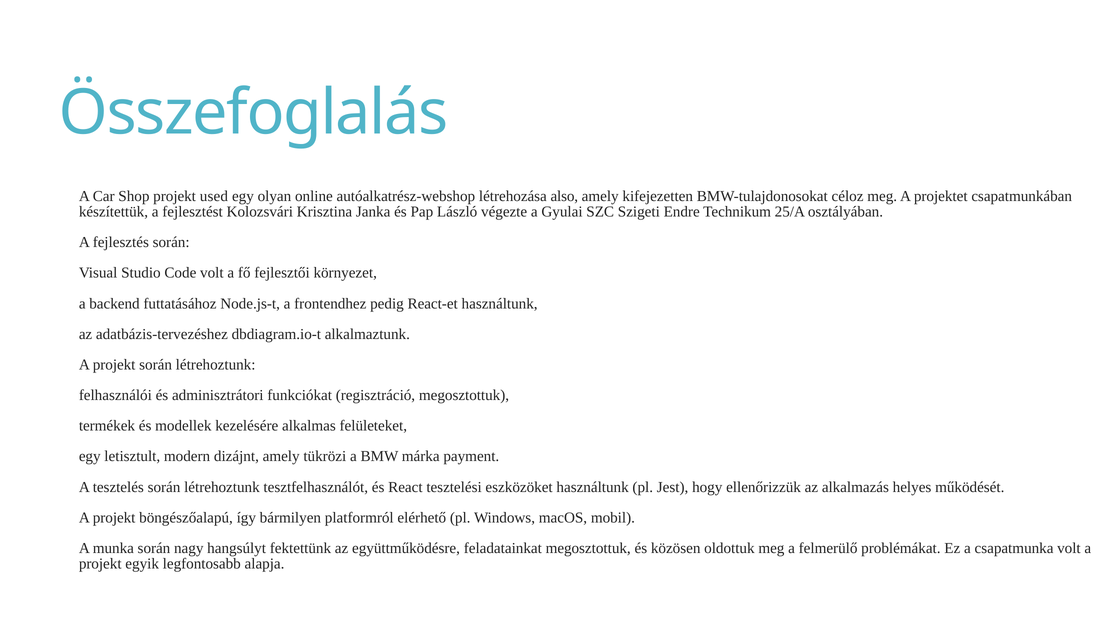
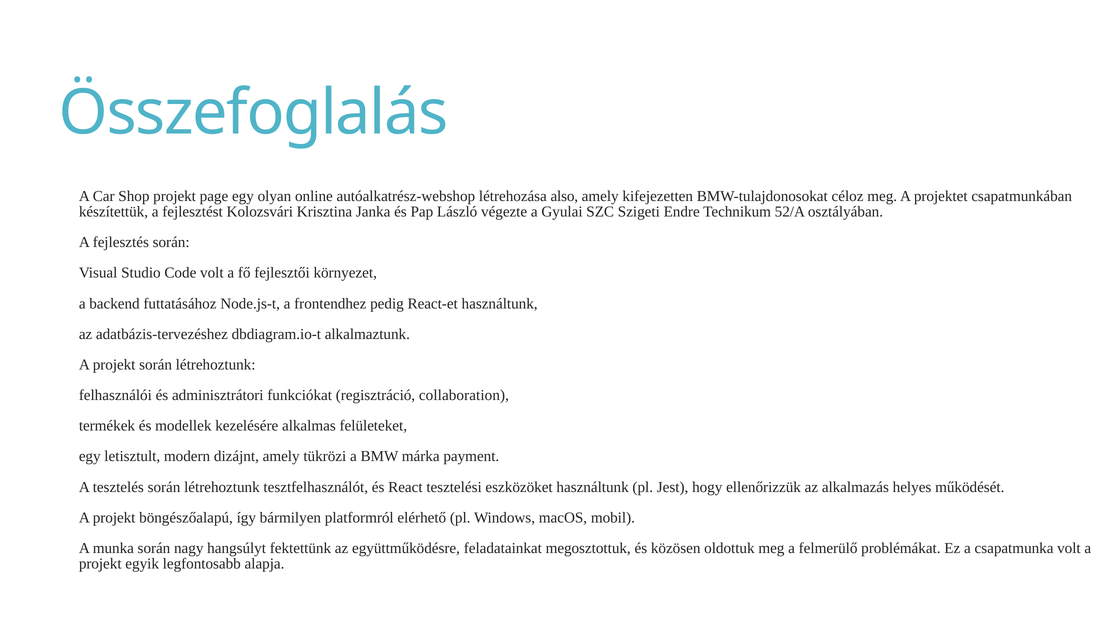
used: used -> page (214, 196)
25/A: 25/A -> 52/A (790, 212)
regisztráció megosztottuk: megosztottuk -> collaboration (464, 395)
